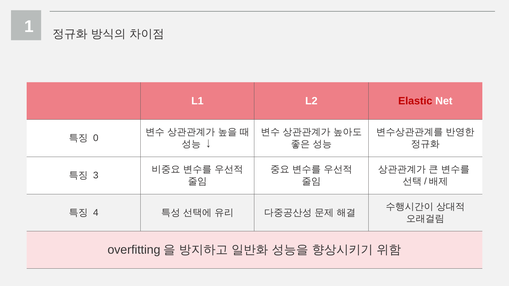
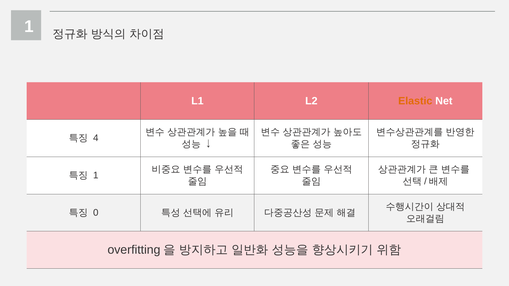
Elastic colour: red -> orange (415, 101)
0: 0 -> 4 (96, 138)
3: 3 -> 1 (96, 176)
4: 4 -> 0 (96, 213)
